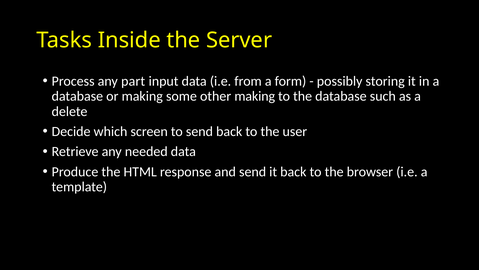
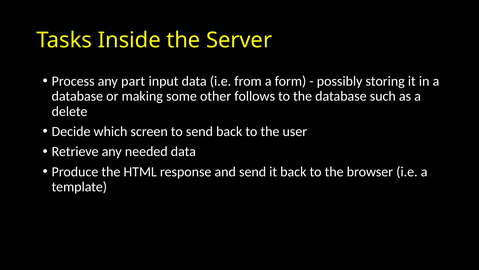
other making: making -> follows (255, 96)
